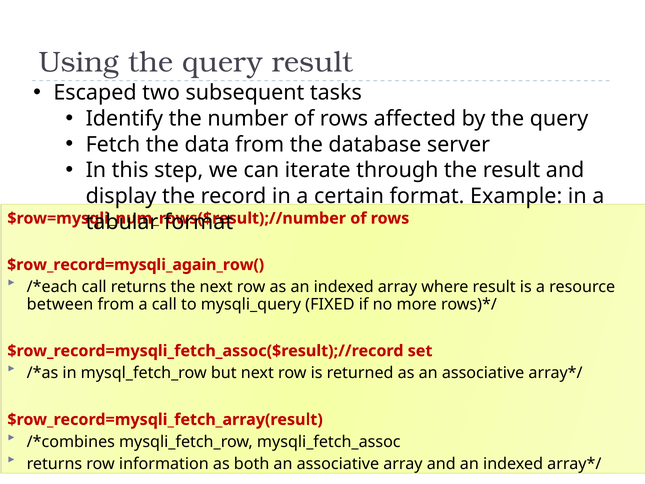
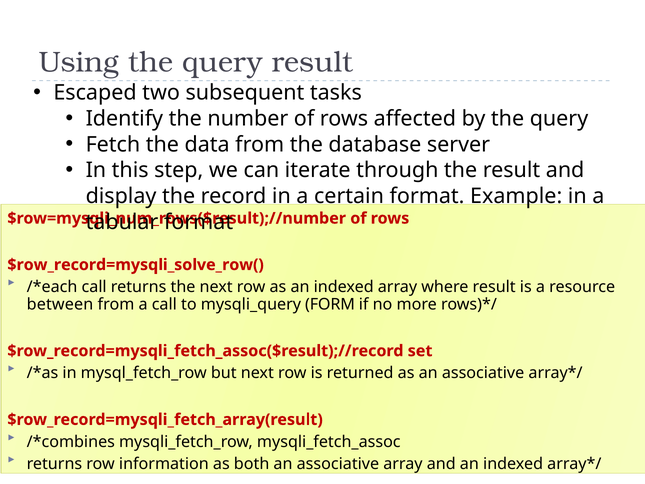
$row_record=mysqli_again_row(: $row_record=mysqli_again_row( -> $row_record=mysqli_solve_row( (136, 265)
FIXED: FIXED -> FORM (330, 304)
